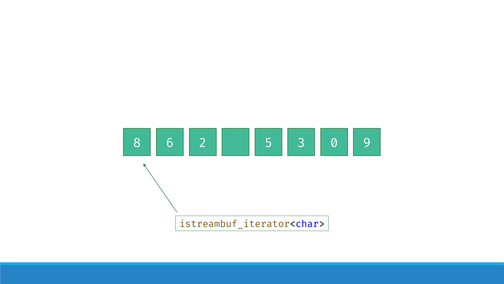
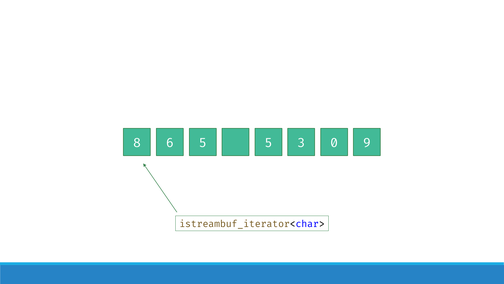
6 2: 2 -> 5 (203, 143)
